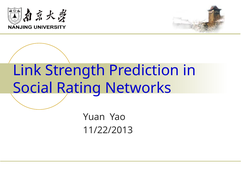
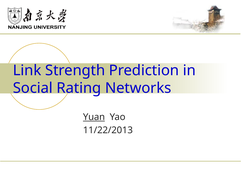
Yuan underline: none -> present (94, 117)
